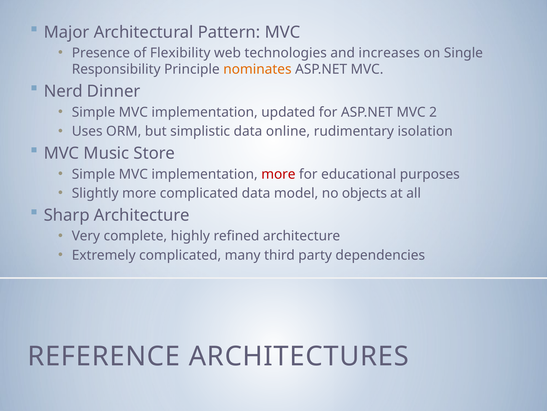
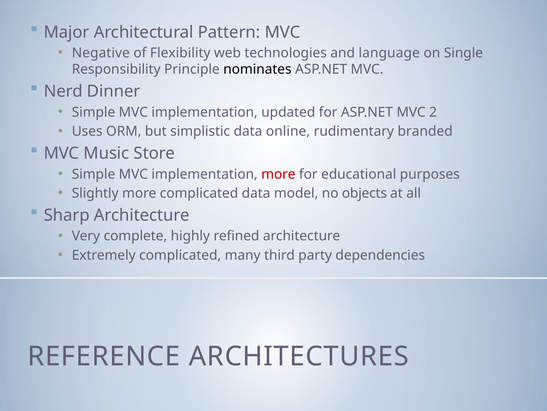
Presence: Presence -> Negative (101, 53)
increases: increases -> language (389, 53)
nominates colour: orange -> black (257, 69)
isolation: isolation -> branded (425, 131)
